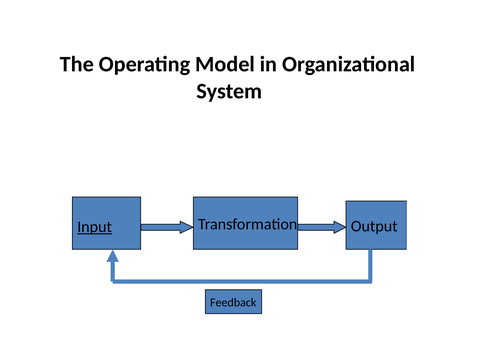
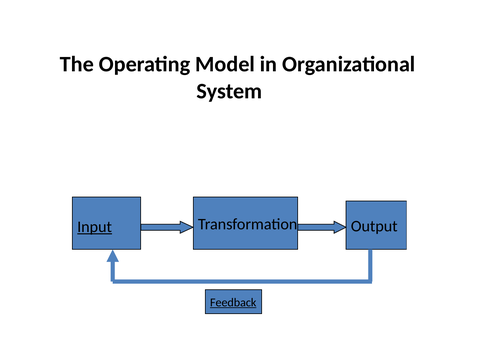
Feedback underline: none -> present (233, 303)
